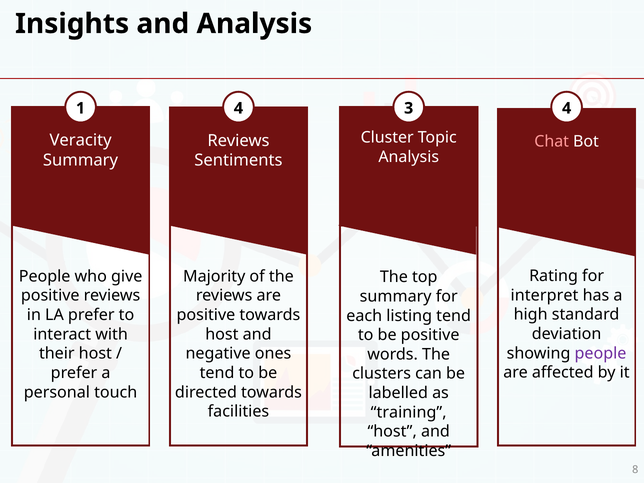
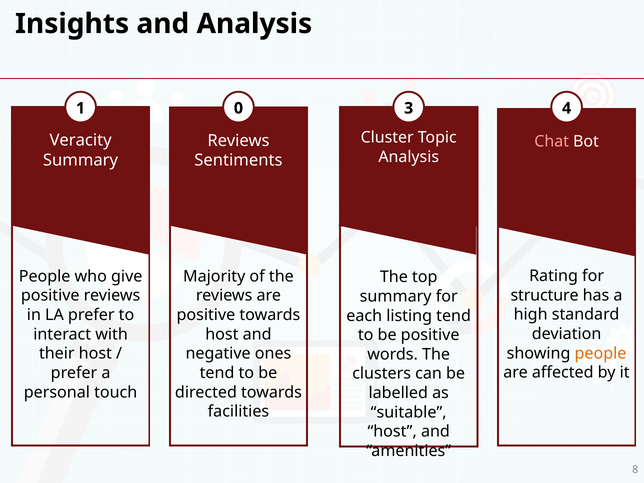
1 4: 4 -> 0 (238, 108)
interpret: interpret -> structure (545, 295)
people colour: purple -> orange (600, 353)
training: training -> suitable (409, 412)
